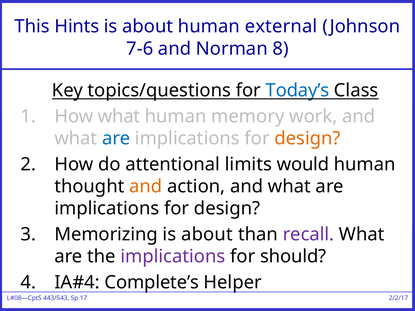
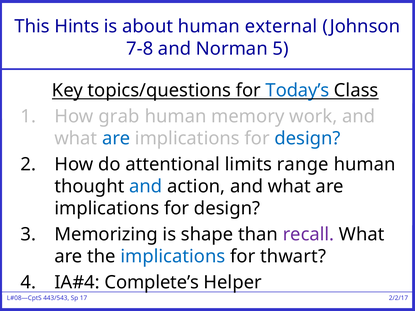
7-6: 7-6 -> 7-8 (140, 49)
8: 8 -> 5 (281, 49)
How what: what -> grab (119, 116)
design colour: orange -> blue (308, 139)
would: would -> range (303, 164)
and colour: orange -> blue (146, 187)
about: about -> shape (207, 235)
implications colour: purple -> blue (173, 257)
should: should -> thwart (293, 257)
